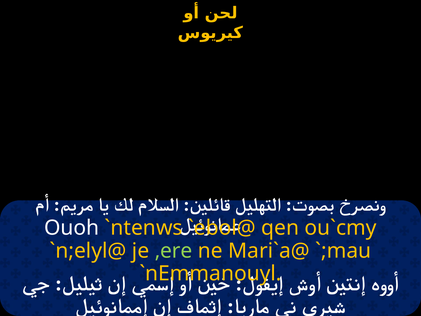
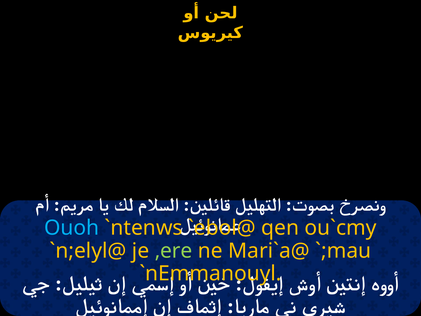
Ouoh colour: white -> light blue (72, 228)
